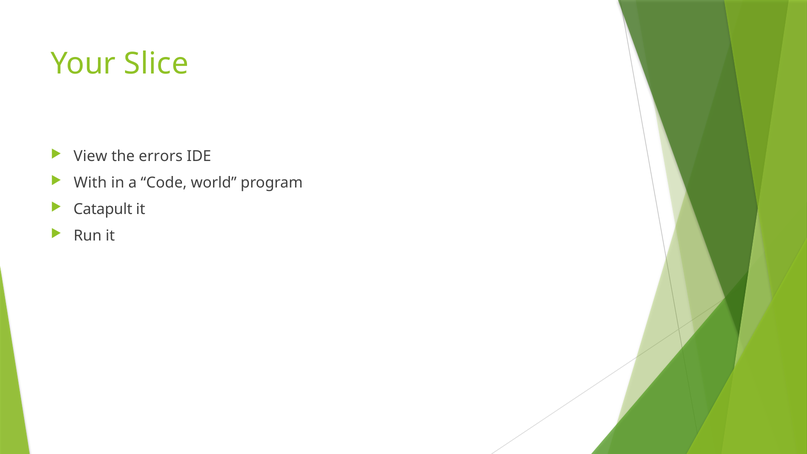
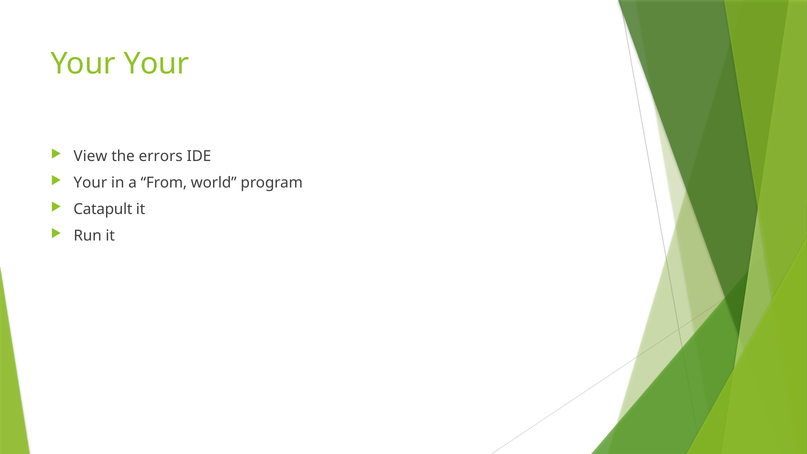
Your Slice: Slice -> Your (156, 64)
With: With -> Your (90, 183)
Code: Code -> From (164, 183)
